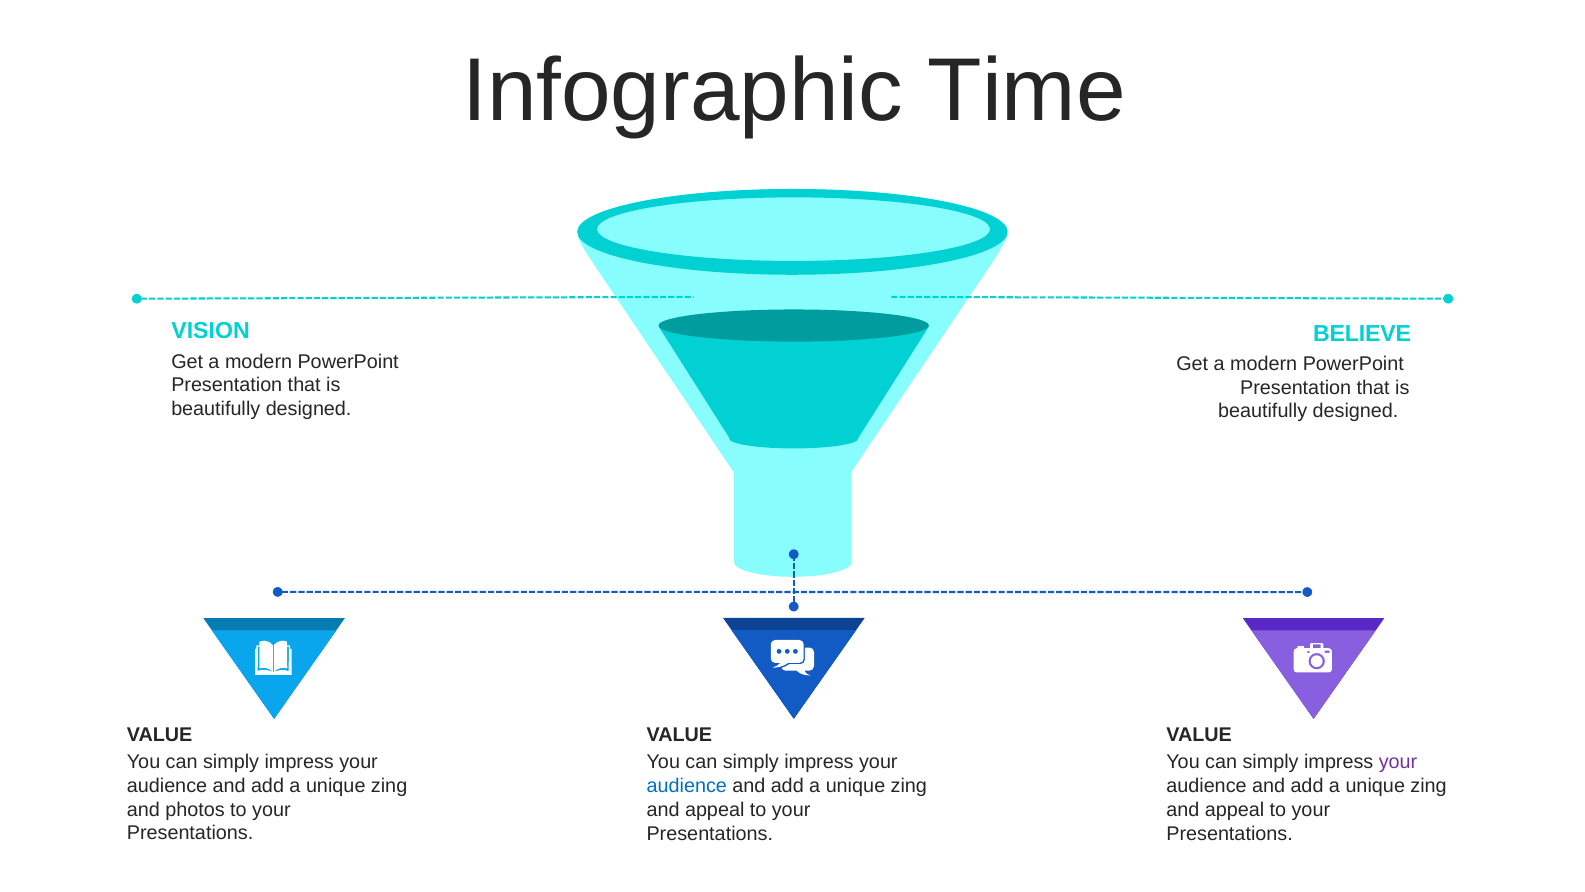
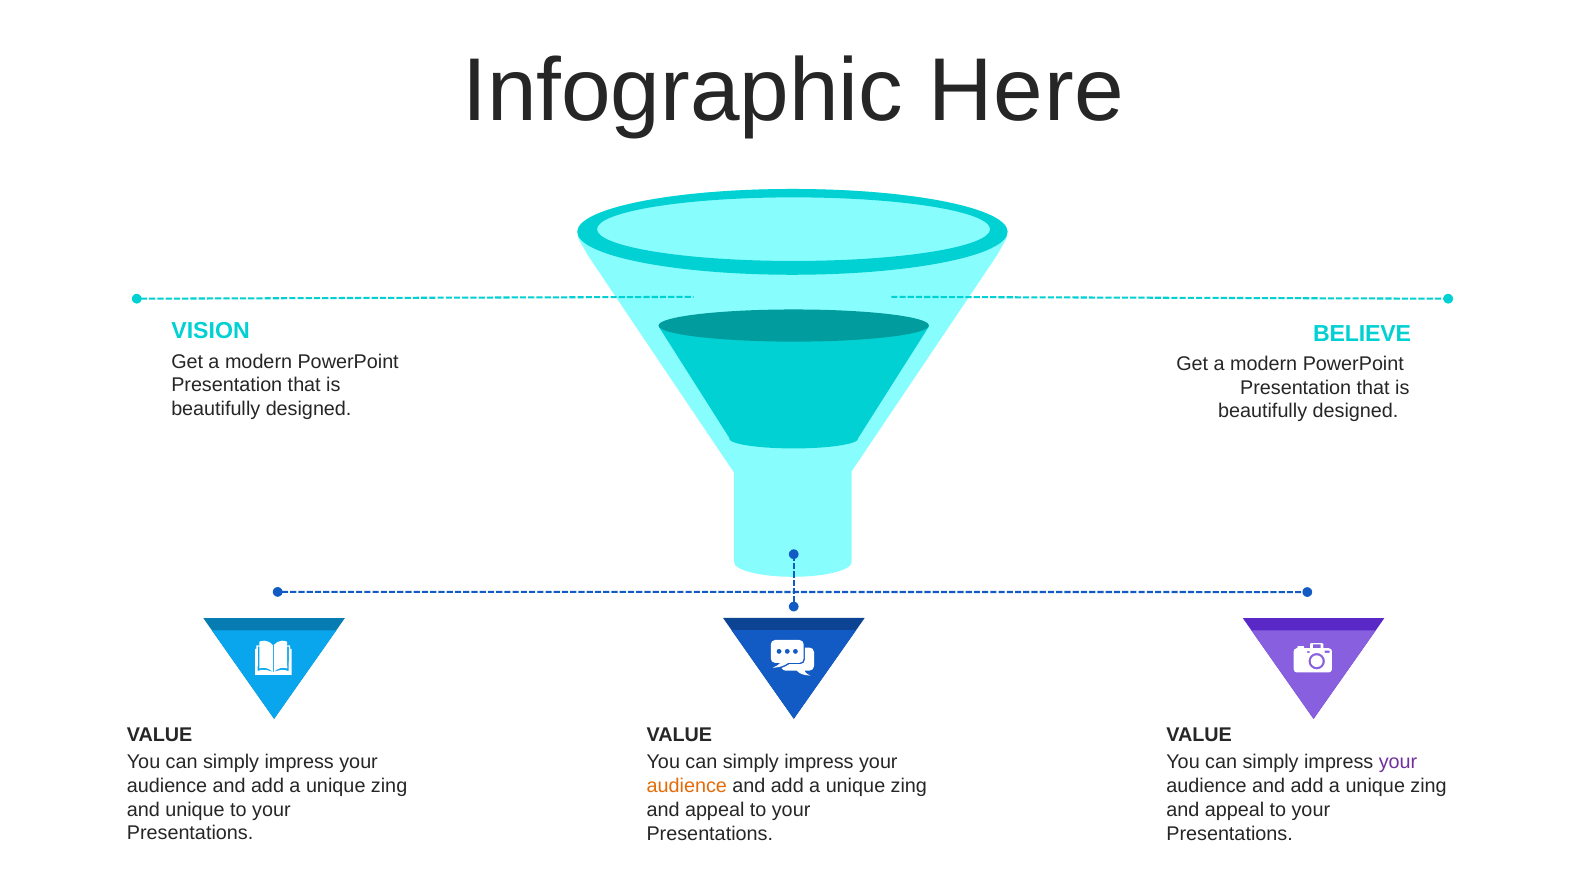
Time: Time -> Here (1026, 91)
audience colour: blue -> orange (687, 786)
and photos: photos -> unique (195, 809)
